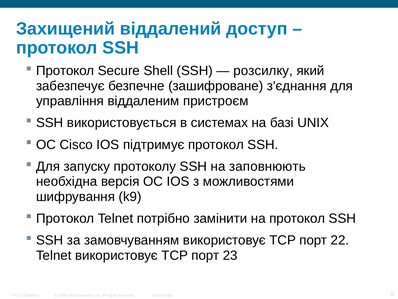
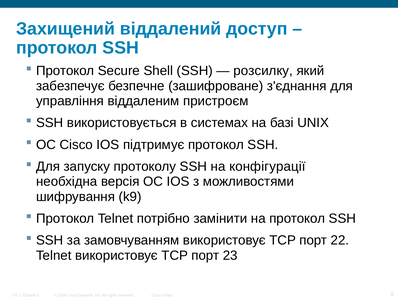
заповнюють: заповнюють -> конфігурації (267, 166)
